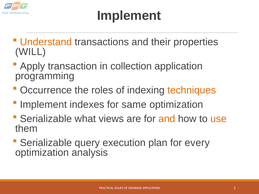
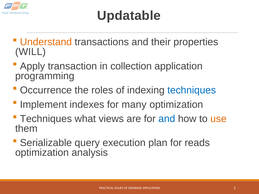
Implement: Implement -> Updatable (129, 16)
techniques colour: orange -> blue (192, 90)
same: same -> many (134, 105)
Serializable: Serializable -> Techniques (46, 119)
and colour: orange -> blue (167, 119)
every: every -> reads (197, 143)
